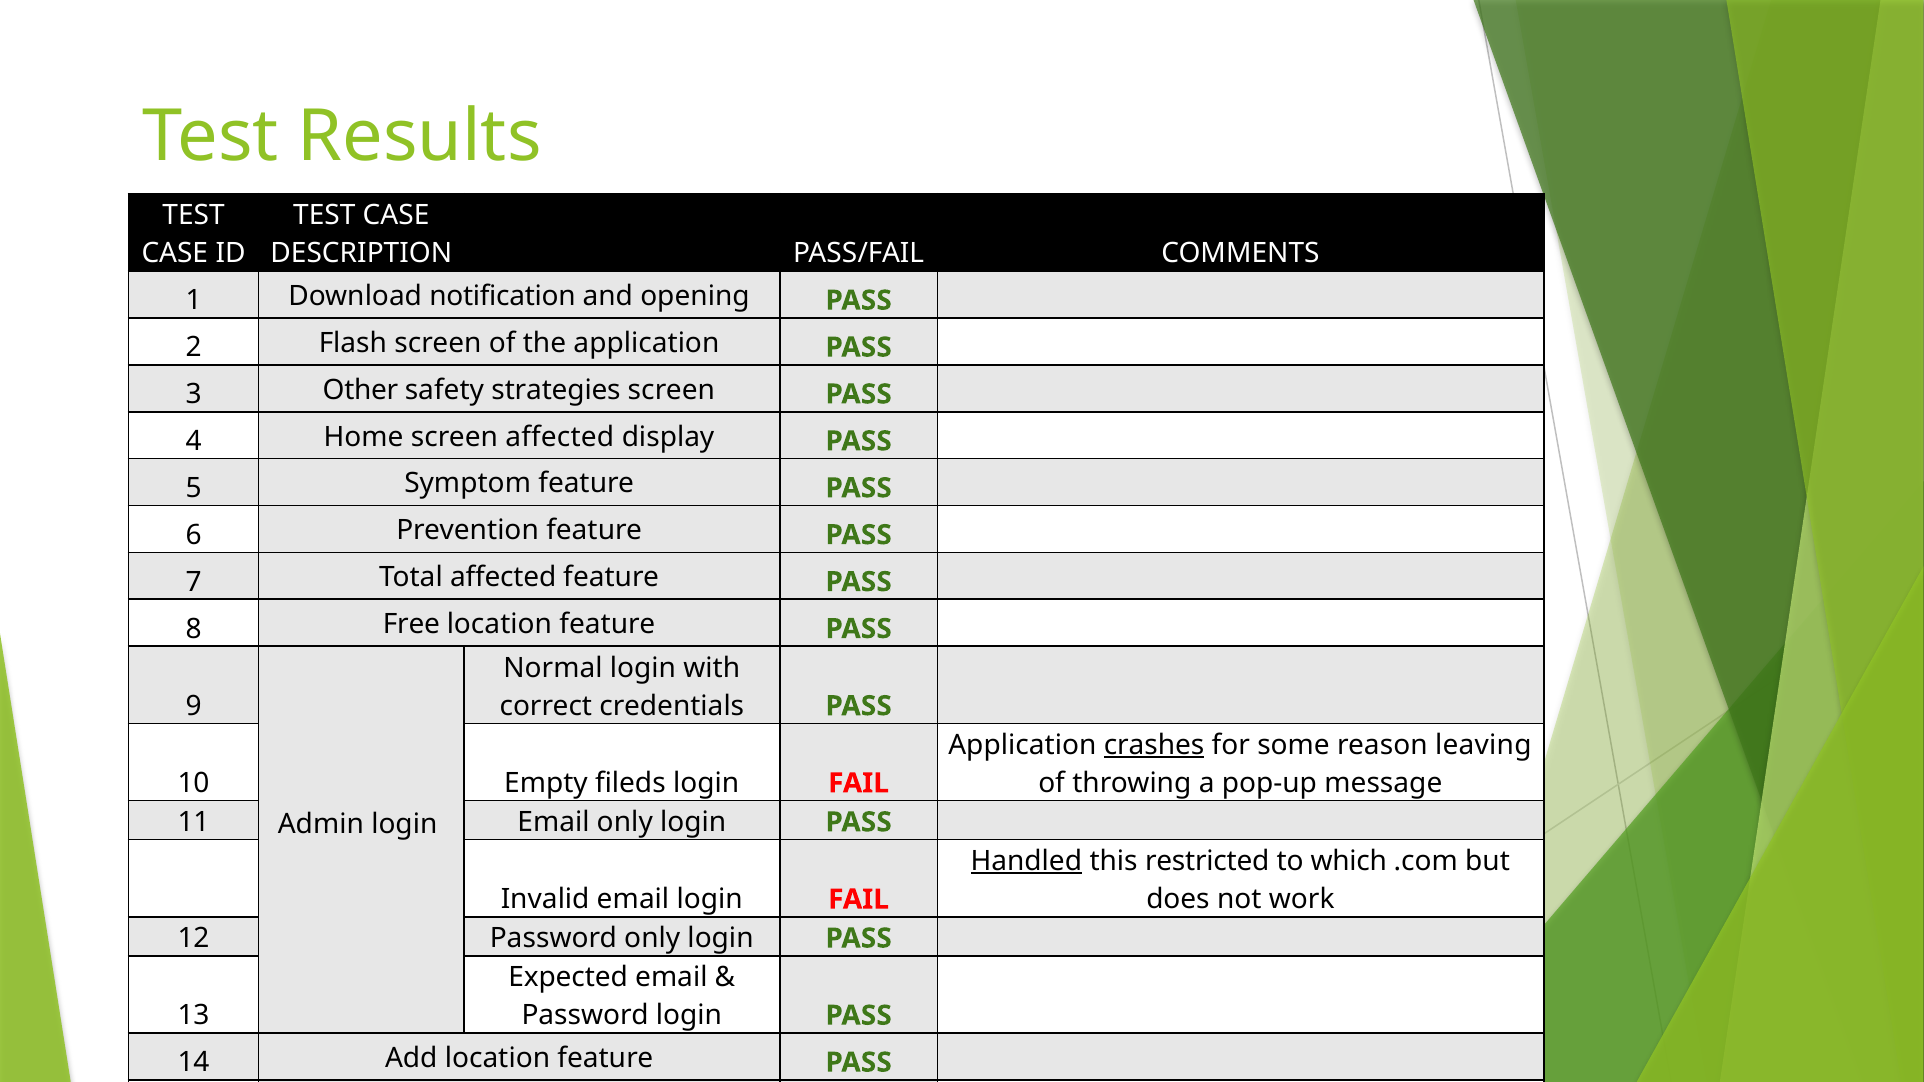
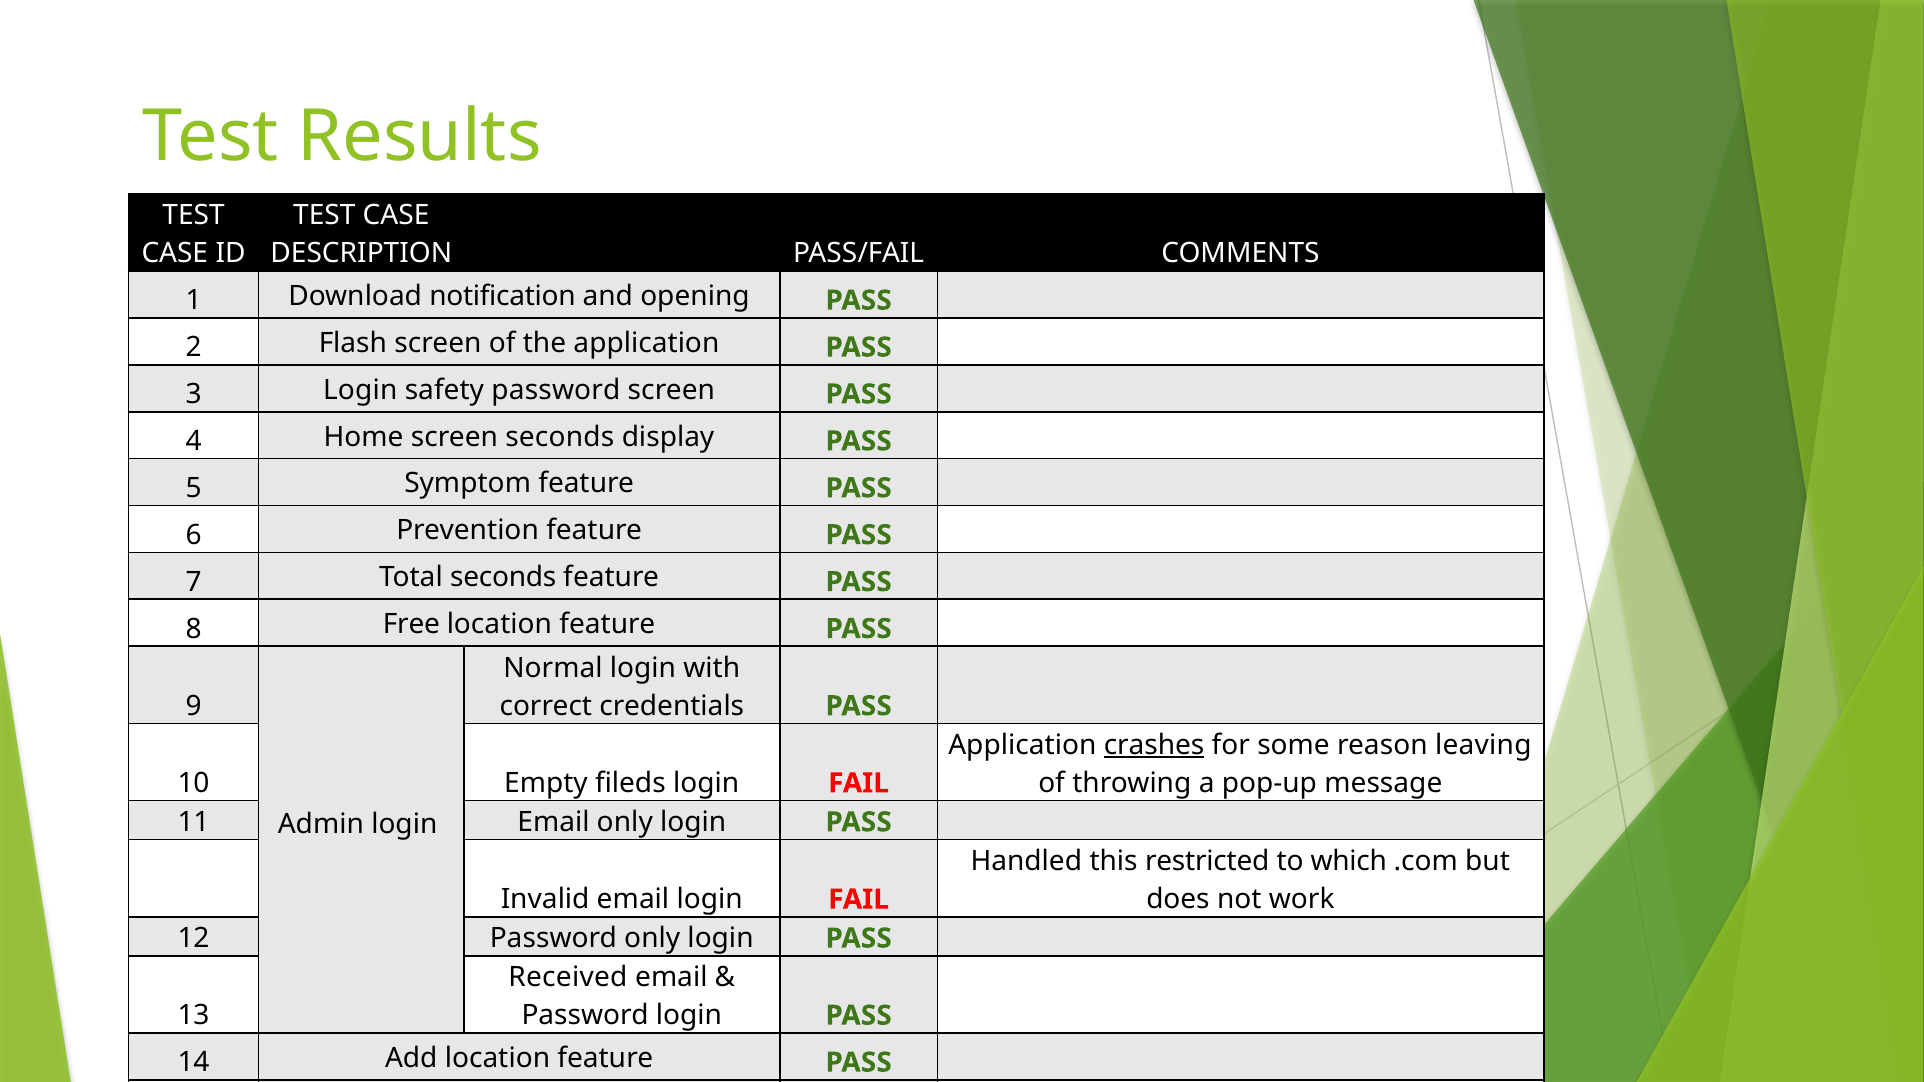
Other: Other -> Login (360, 390)
safety strategies: strategies -> password (556, 390)
screen affected: affected -> seconds (560, 437)
Total affected: affected -> seconds (503, 578)
Handled underline: present -> none (1026, 861)
Expected: Expected -> Received (568, 977)
